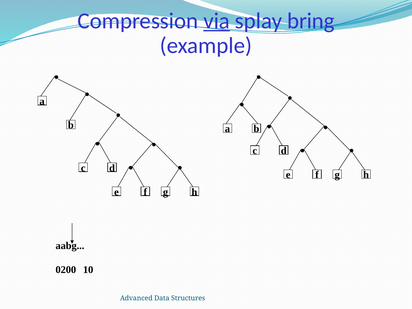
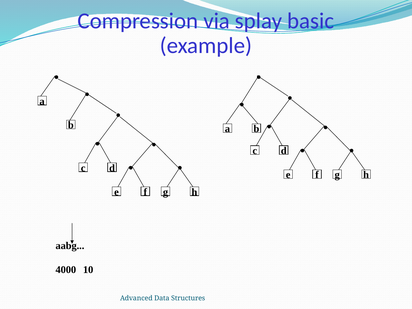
via underline: present -> none (217, 21)
bring: bring -> basic (311, 21)
0200: 0200 -> 4000 (66, 270)
